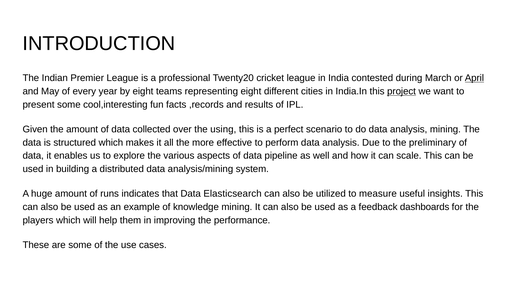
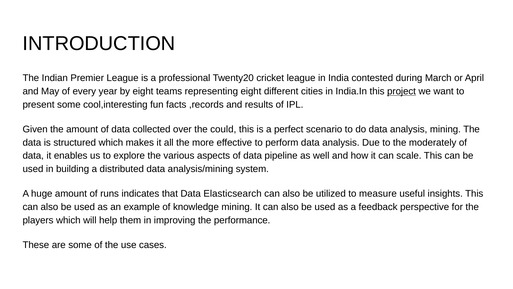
April underline: present -> none (474, 78)
using: using -> could (223, 129)
preliminary: preliminary -> moderately (433, 142)
dashboards: dashboards -> perspective (425, 207)
